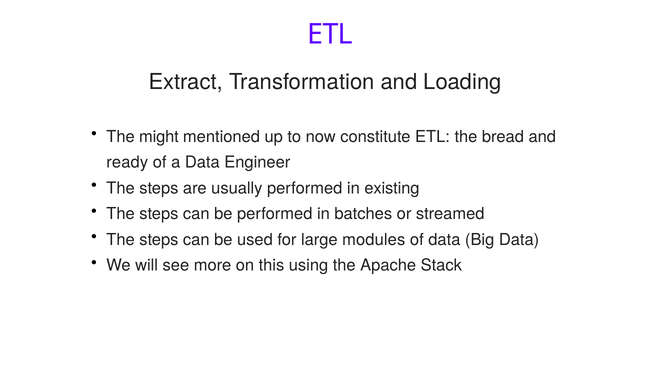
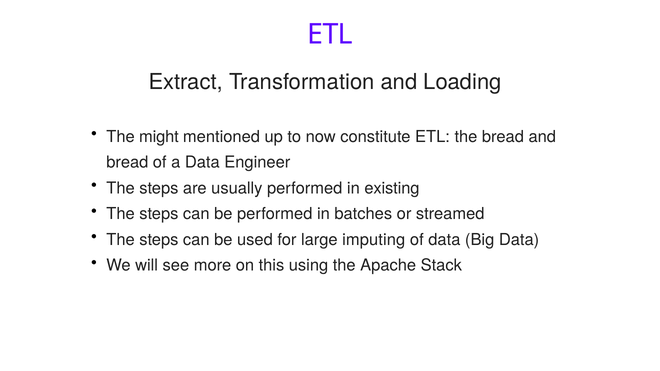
ready: ready -> bread (127, 163)
modules: modules -> imputing (374, 240)
